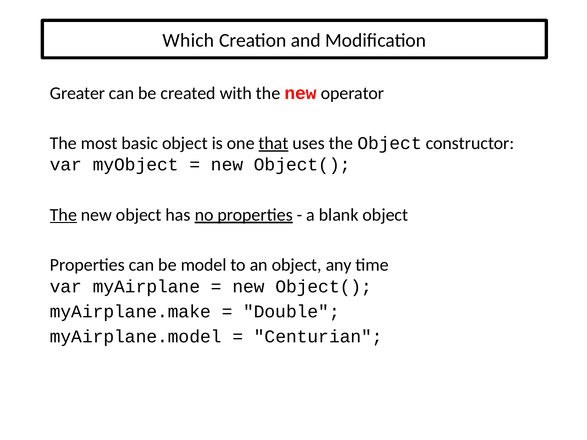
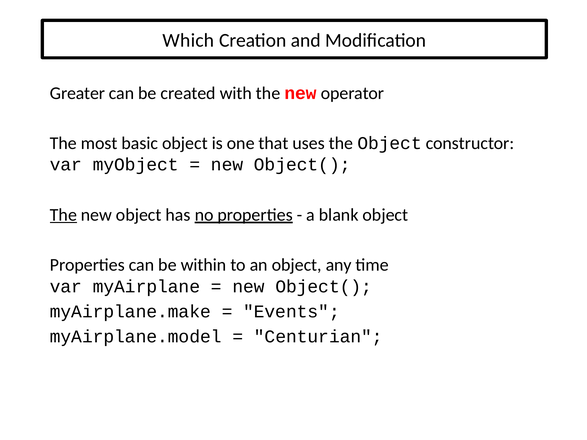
that underline: present -> none (274, 143)
model: model -> within (204, 265)
Double: Double -> Events (291, 312)
